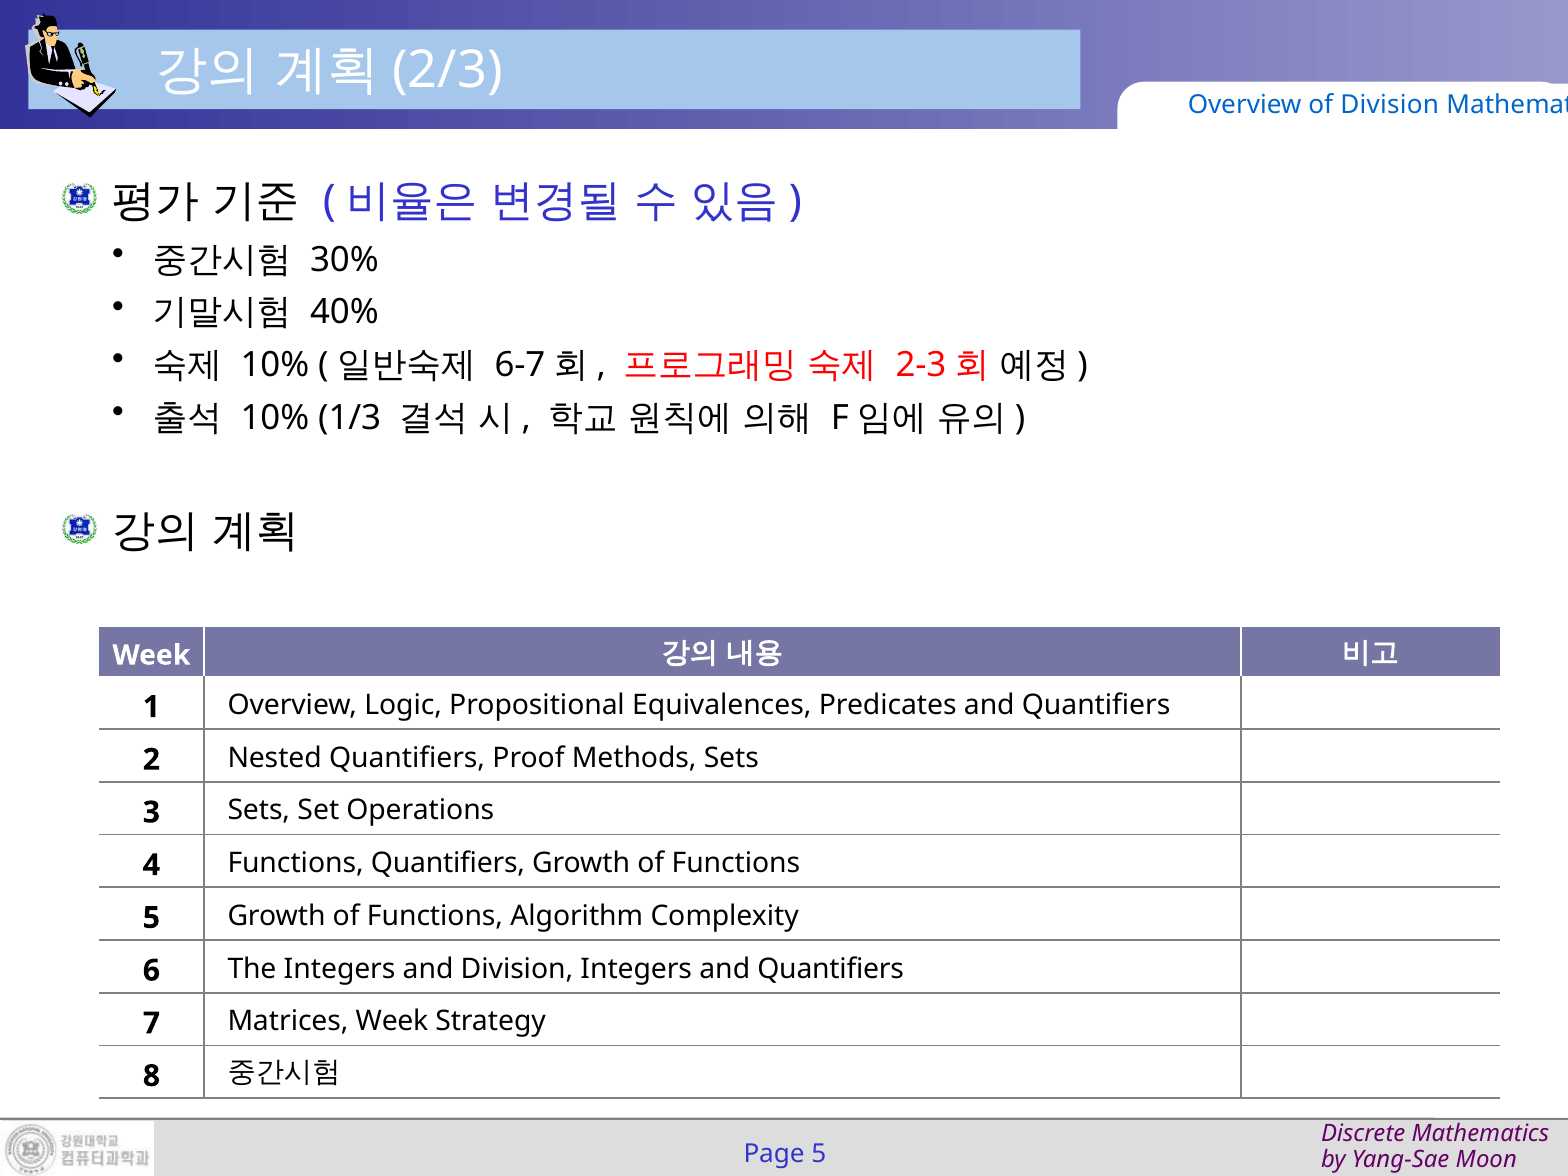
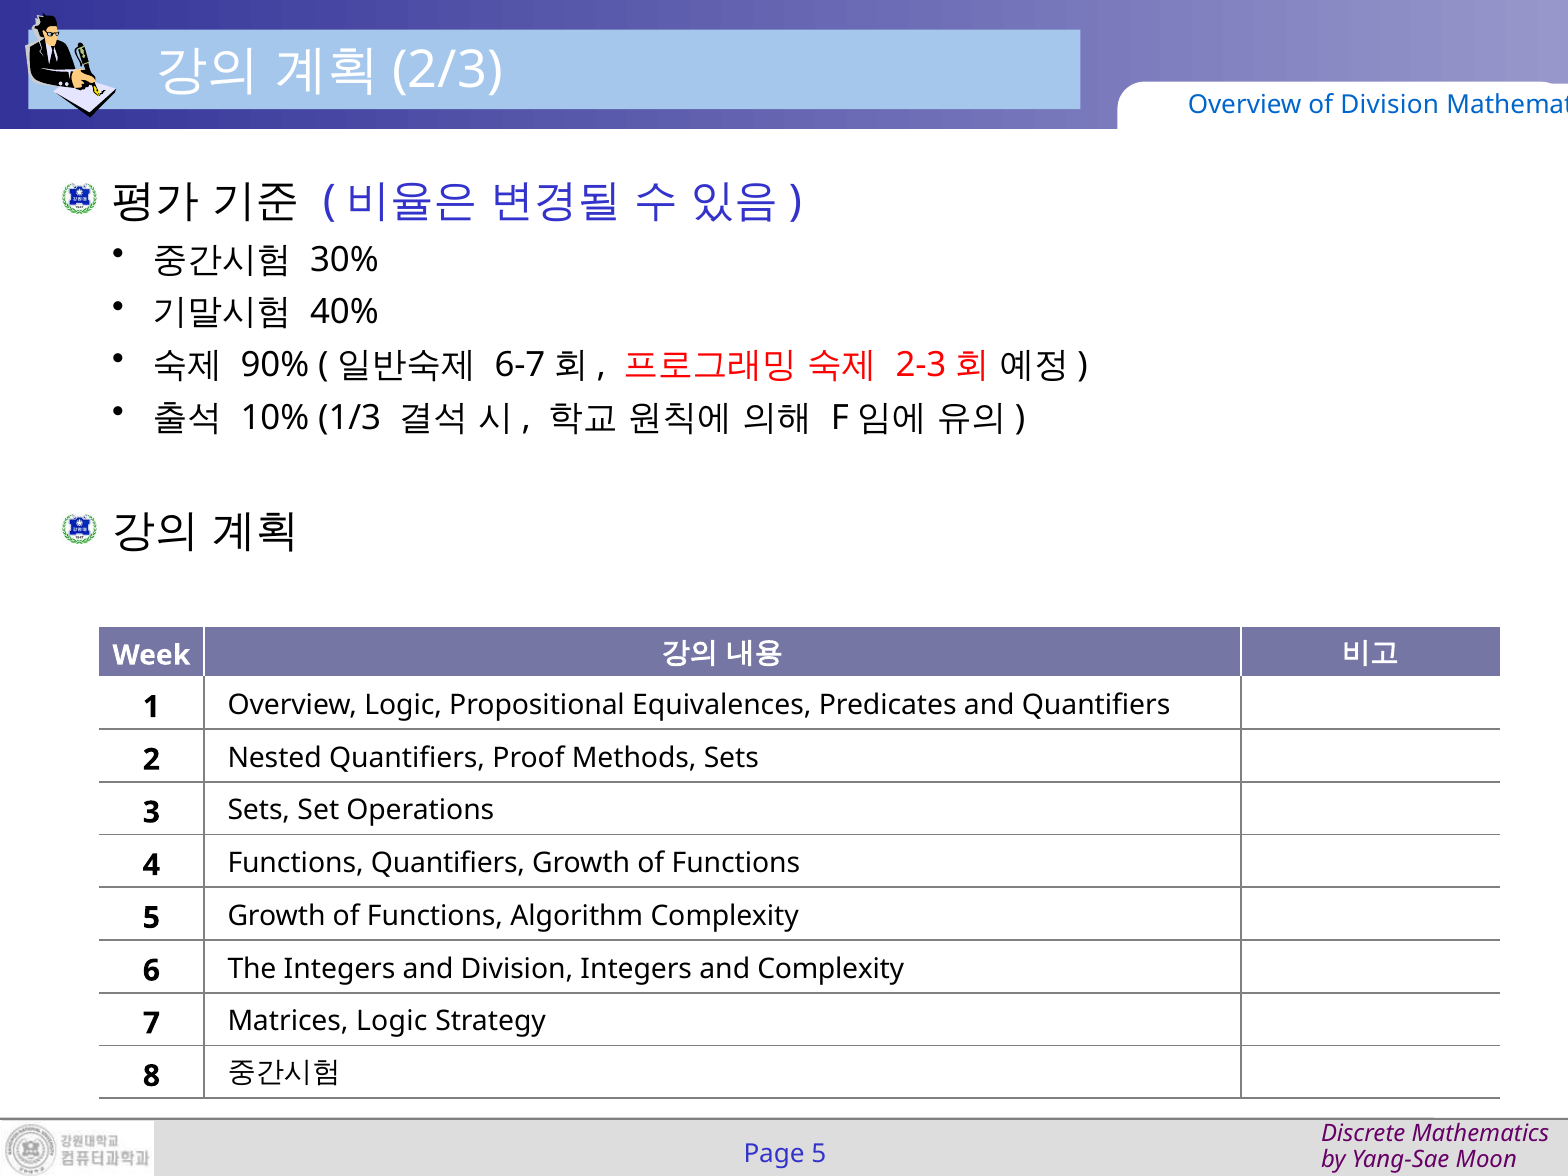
10%: 10% -> 90% (275, 365)
Integers and Quantifiers: Quantifiers -> Complexity (831, 969)
Matrices Week: Week -> Logic (392, 1021)
